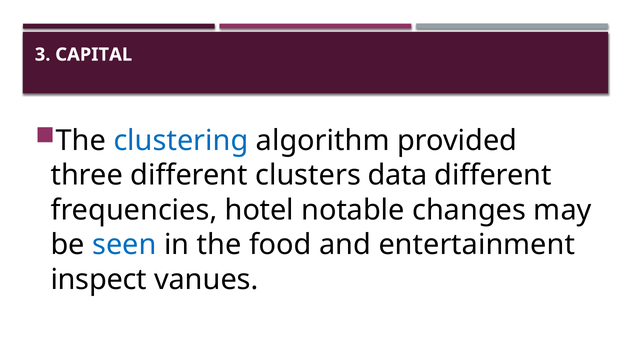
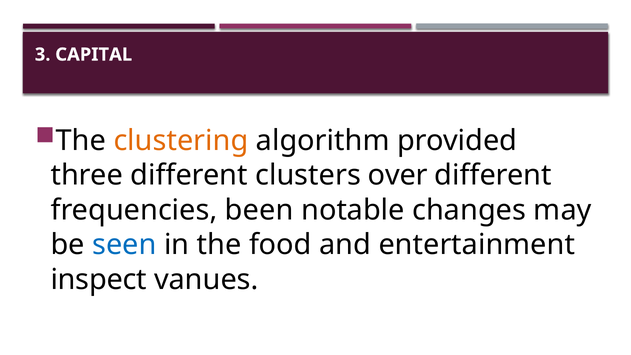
clustering colour: blue -> orange (181, 141)
data: data -> over (398, 175)
hotel: hotel -> been (259, 210)
